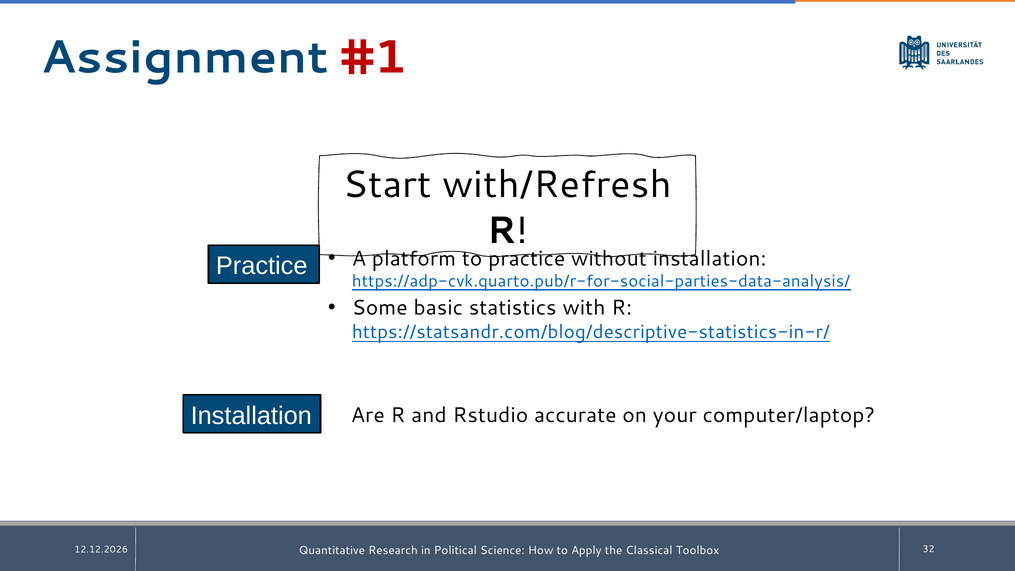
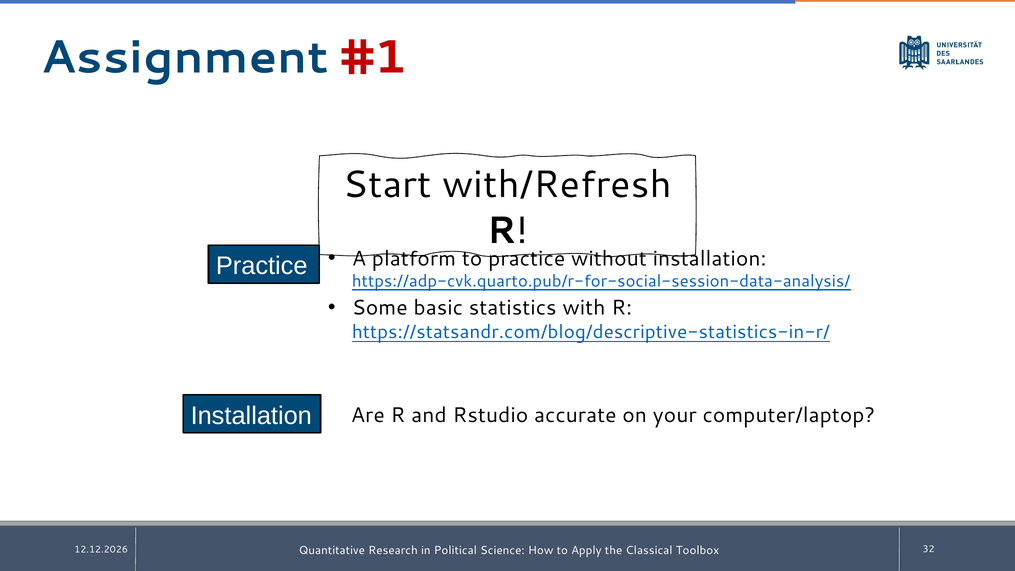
https://adp-cvk.quarto.pub/r-for-social-parties-data-analysis/: https://adp-cvk.quarto.pub/r-for-social-parties-data-analysis/ -> https://adp-cvk.quarto.pub/r-for-social-session-data-analysis/ (601, 281)
